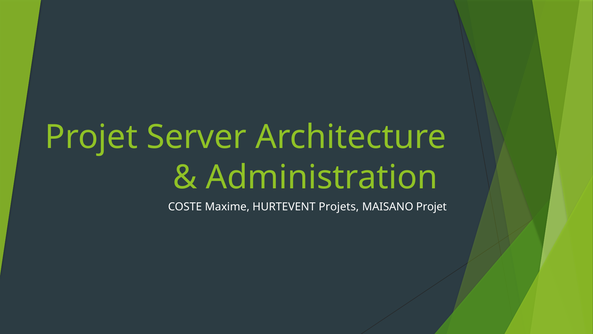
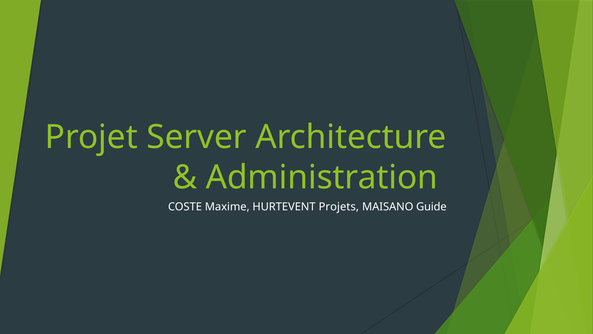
MAISANO Projet: Projet -> Guide (431, 207)
